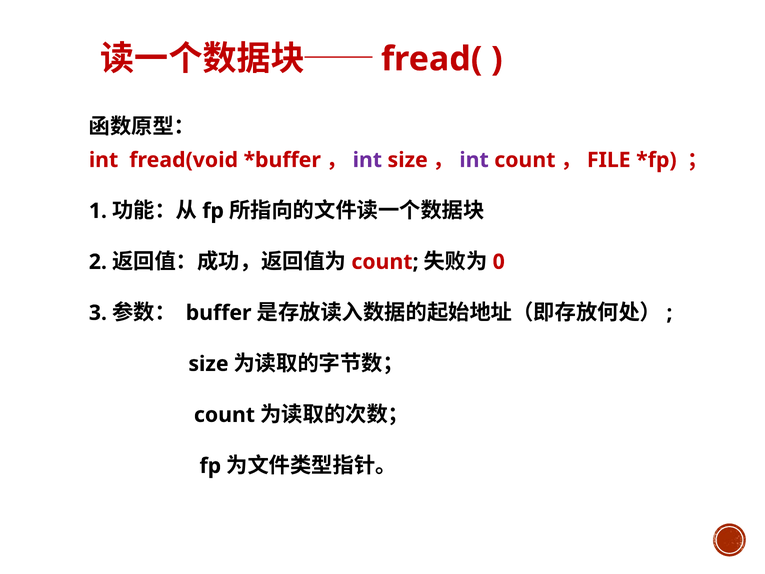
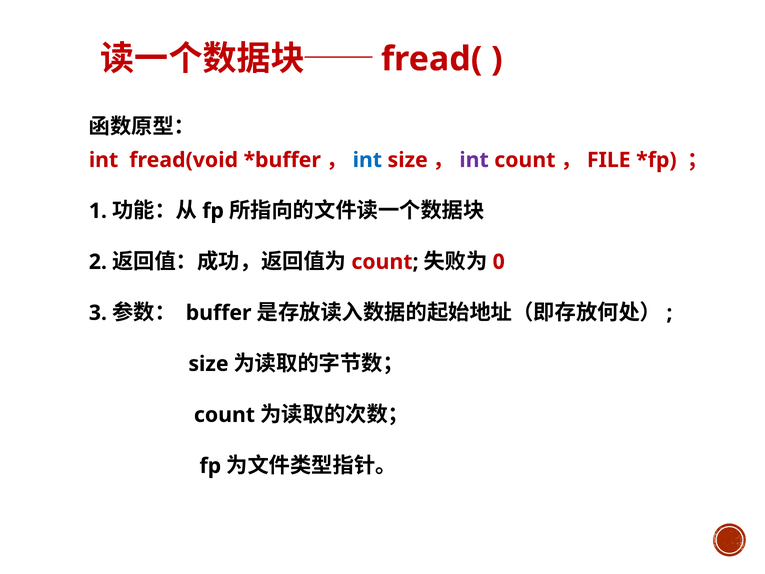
int colour: purple -> blue (367, 160)
